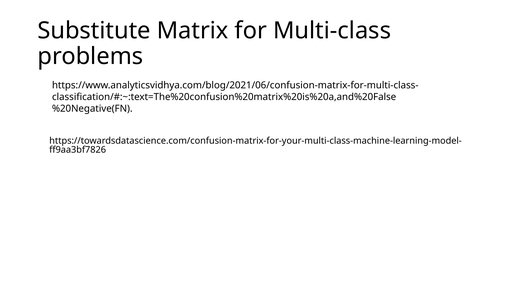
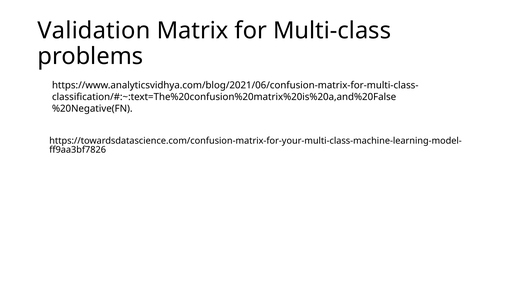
Substitute: Substitute -> Validation (94, 31)
